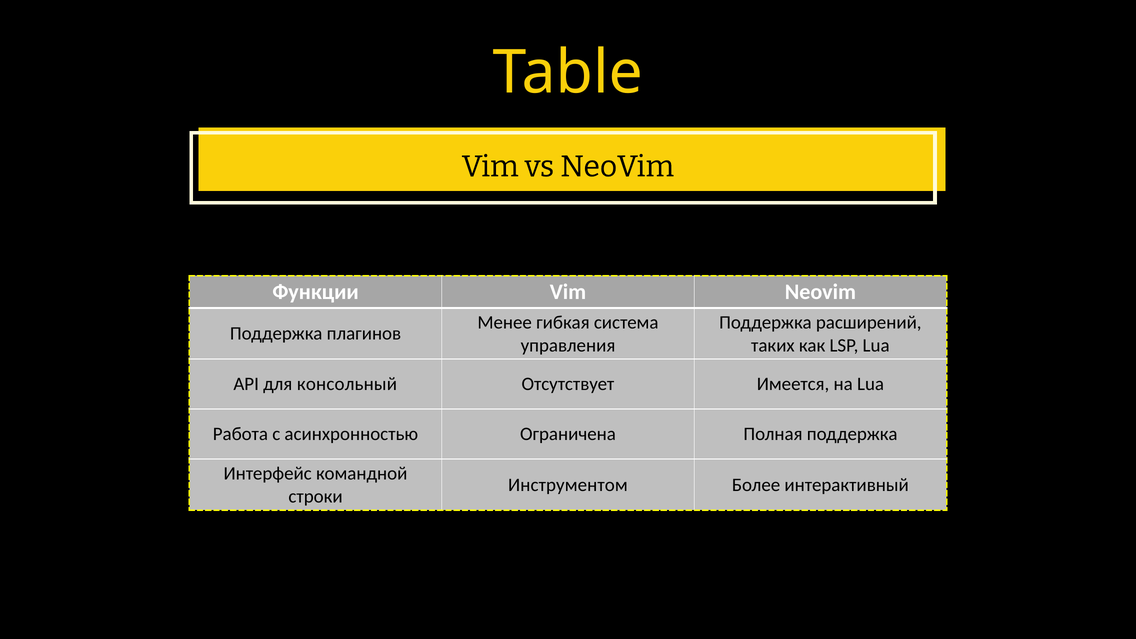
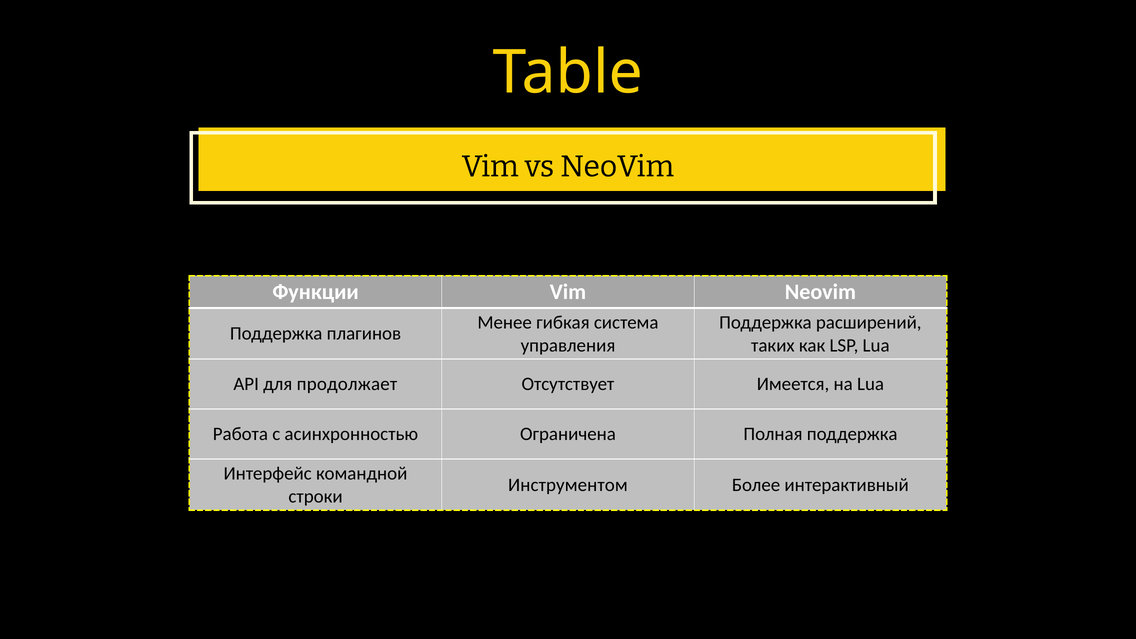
консольный: консольный -> продолжает (347, 384)
